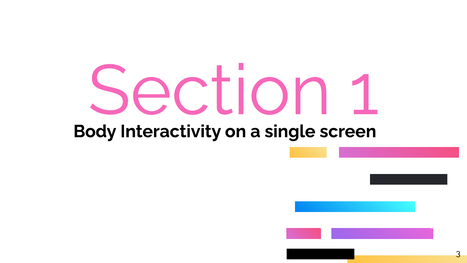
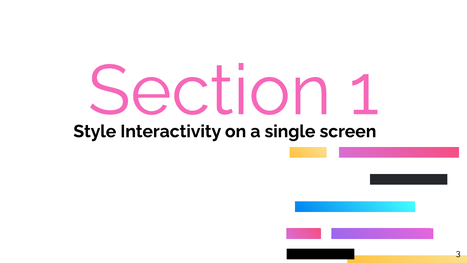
Body: Body -> Style (95, 131)
